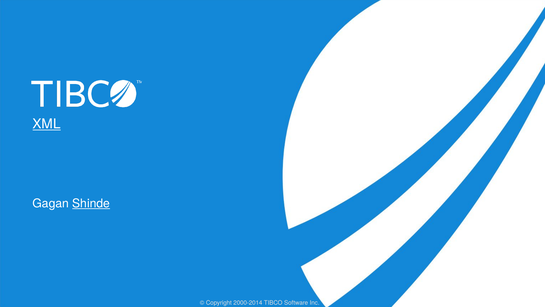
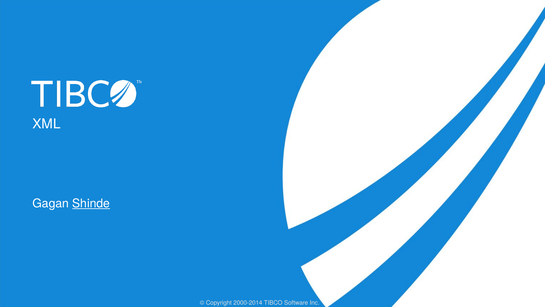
XML underline: present -> none (47, 124)
